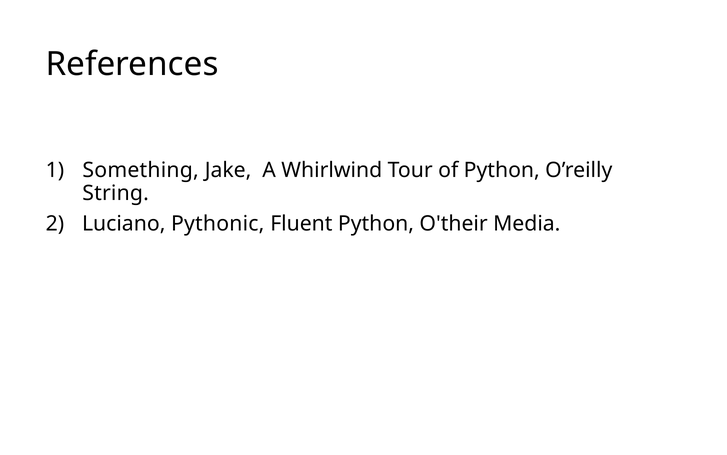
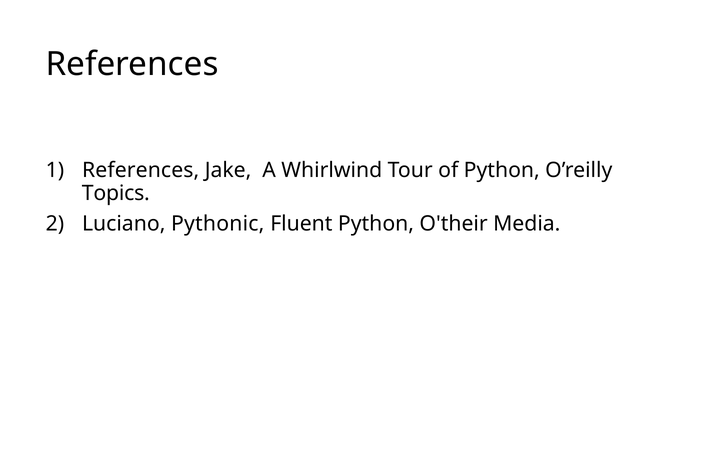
Something: Something -> References (141, 170)
String: String -> Topics (116, 193)
